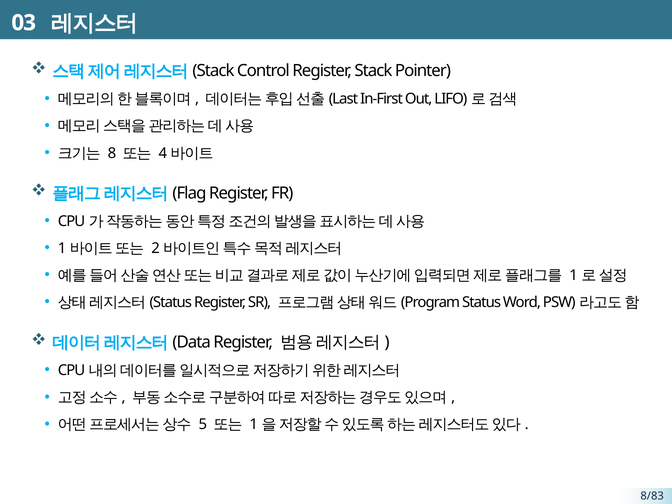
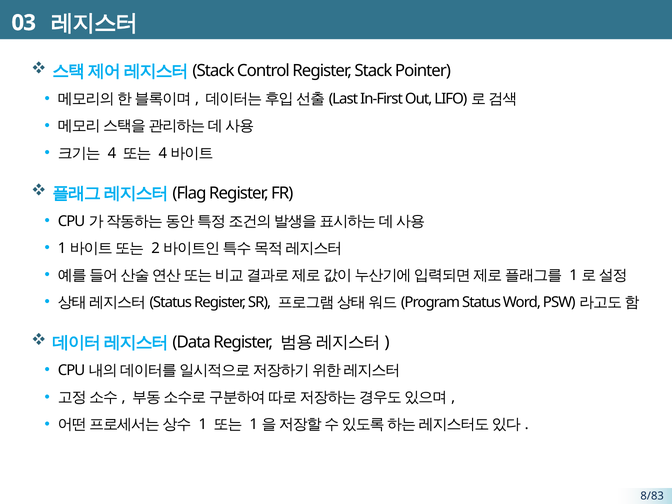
8: 8 -> 4 (112, 153)
5: 5 -> 1 (203, 425)
